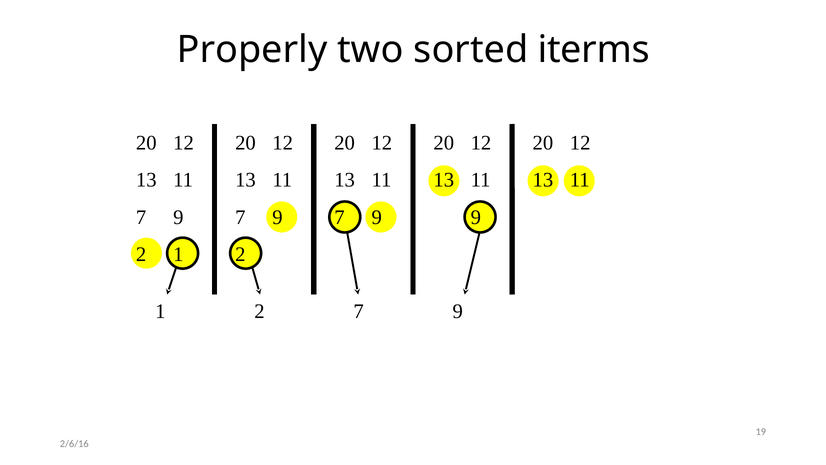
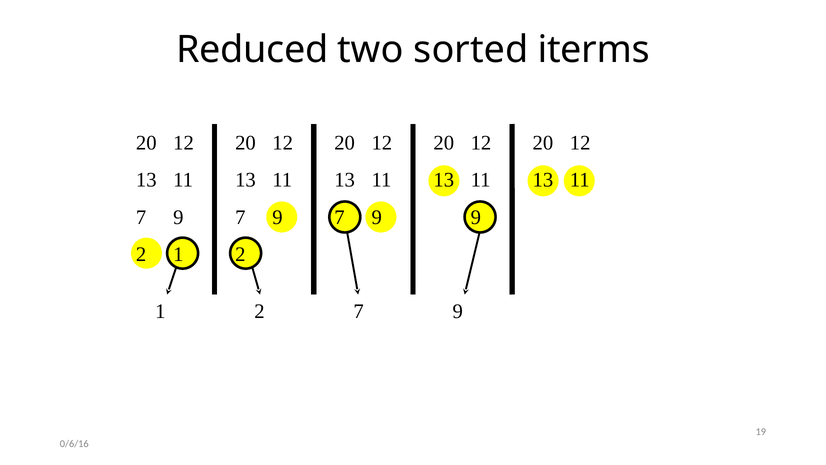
Properly: Properly -> Reduced (252, 50)
2/6/16: 2/6/16 -> 0/6/16 (74, 444)
